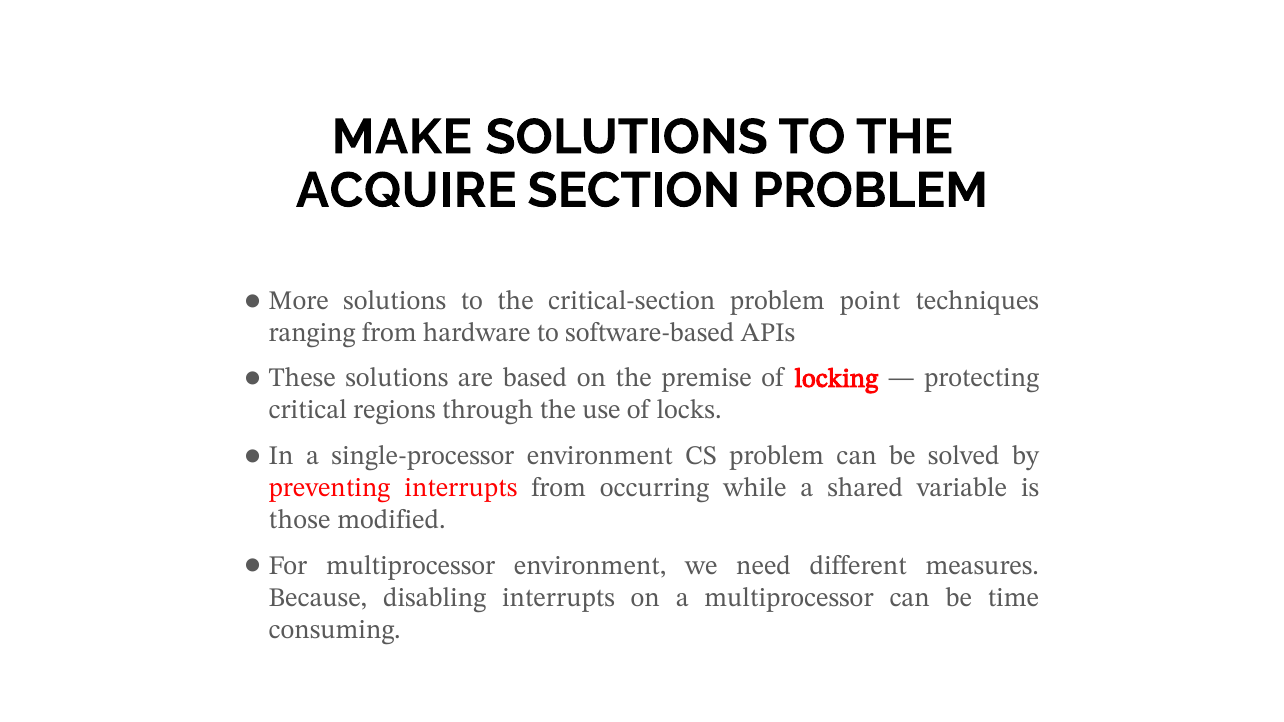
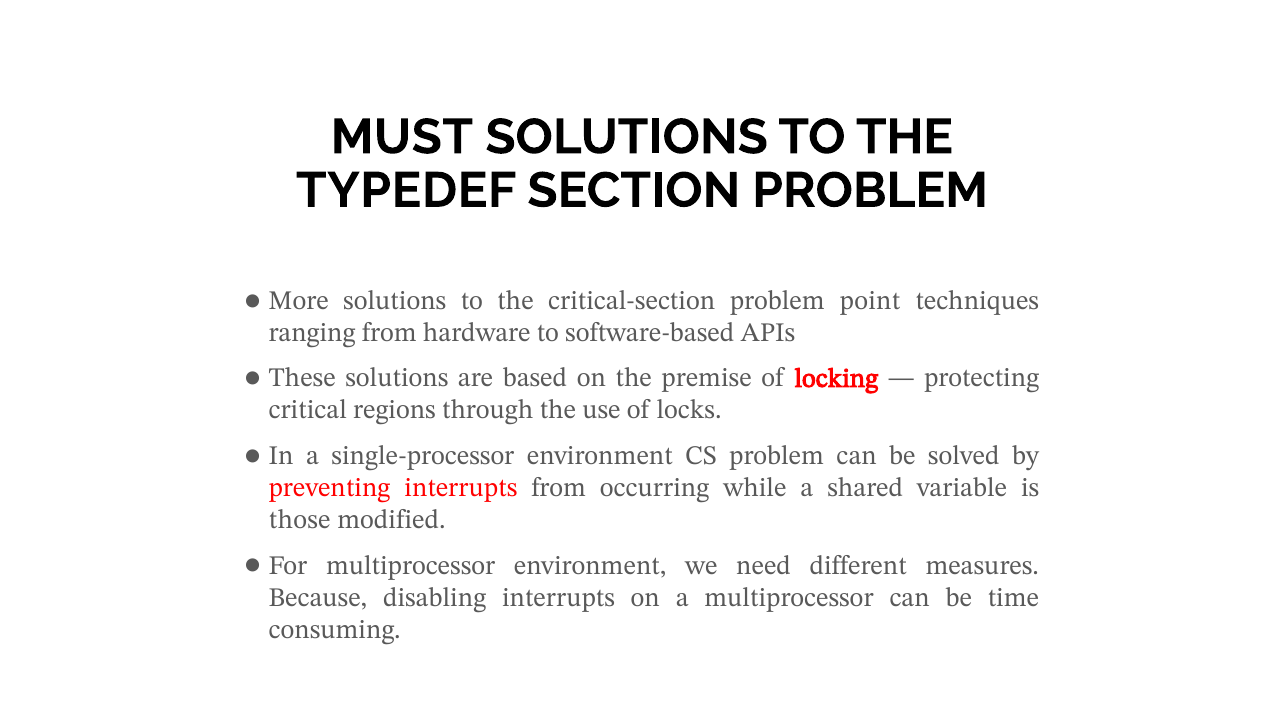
MAKE: MAKE -> MUST (402, 137)
ACQUIRE: ACQUIRE -> TYPEDEF (406, 191)
